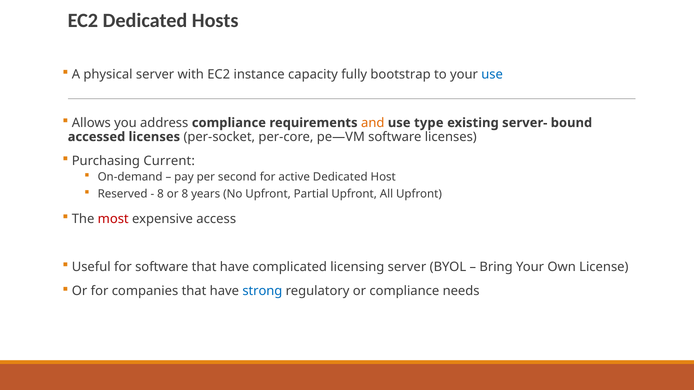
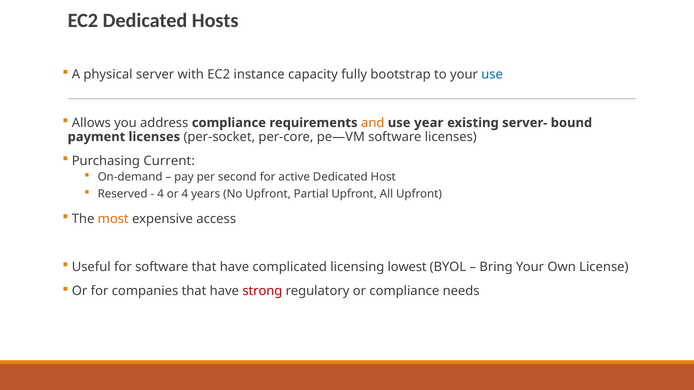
type: type -> year (429, 123)
accessed: accessed -> payment (96, 137)
8: 8 -> 4 (161, 194)
or 8: 8 -> 4 (185, 194)
most colour: red -> orange (113, 219)
licensing server: server -> lowest (407, 267)
strong colour: blue -> red (262, 291)
